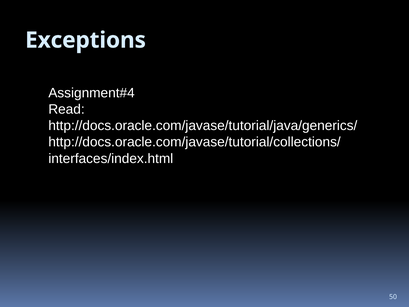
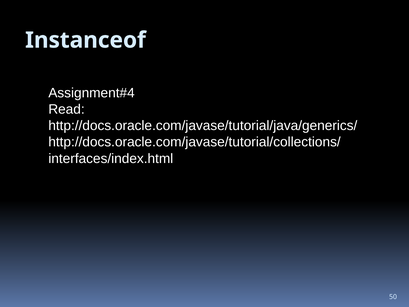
Exceptions: Exceptions -> Instanceof (85, 40)
